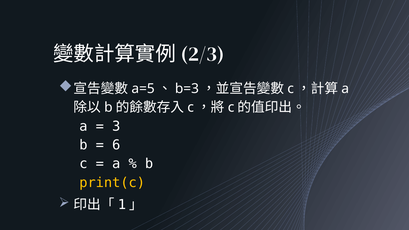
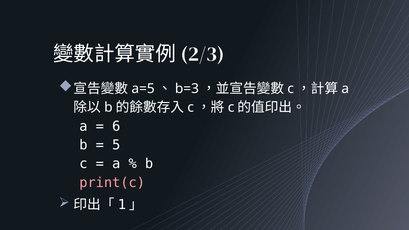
3: 3 -> 6 (116, 126)
6: 6 -> 5 (116, 145)
print(c colour: yellow -> pink (112, 183)
